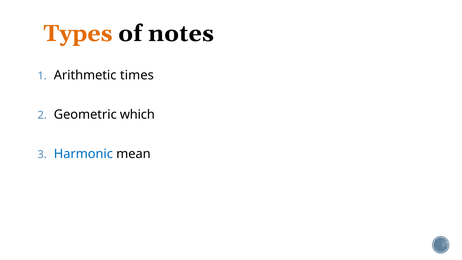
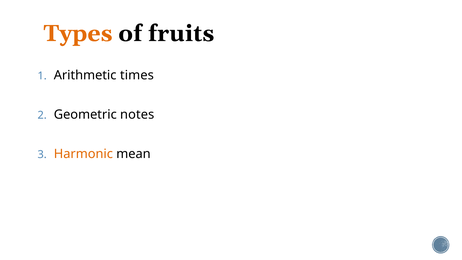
notes: notes -> fruits (181, 33)
which: which -> notes (137, 115)
Harmonic colour: blue -> orange (83, 154)
